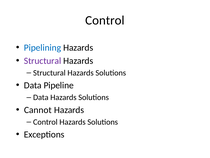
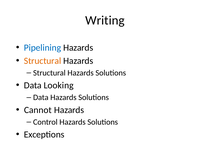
Control: Control -> Writing (105, 20)
Structural colour: purple -> orange (43, 61)
Pipeline: Pipeline -> Looking (59, 85)
